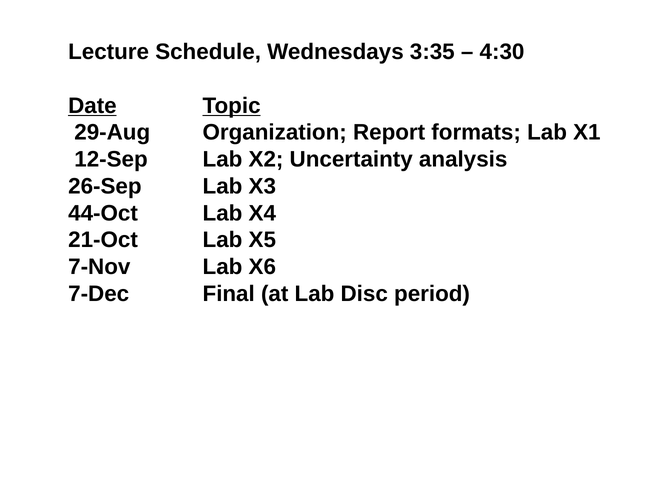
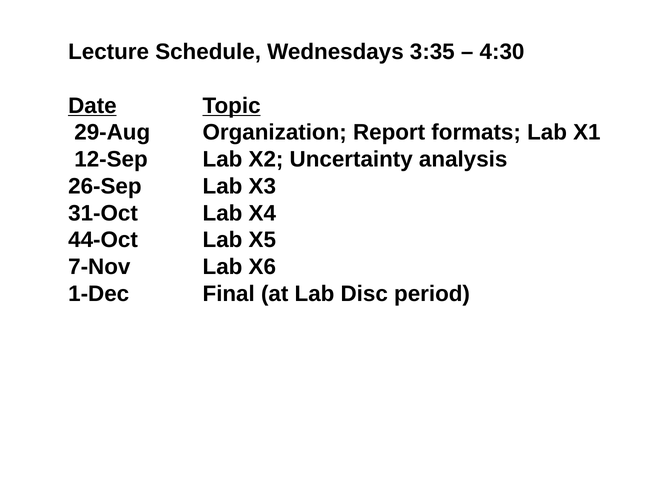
44-Oct: 44-Oct -> 31-Oct (103, 213)
21-Oct: 21-Oct -> 44-Oct (103, 240)
7-Dec: 7-Dec -> 1-Dec (99, 294)
